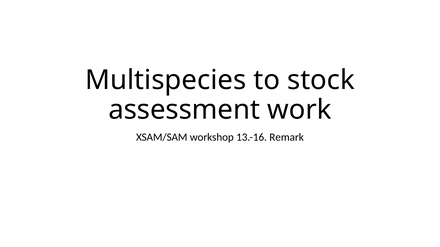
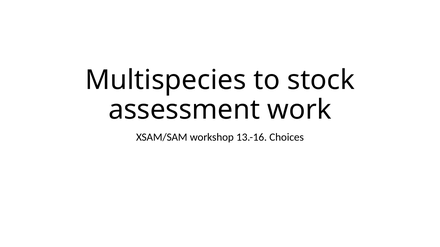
Remark: Remark -> Choices (287, 138)
